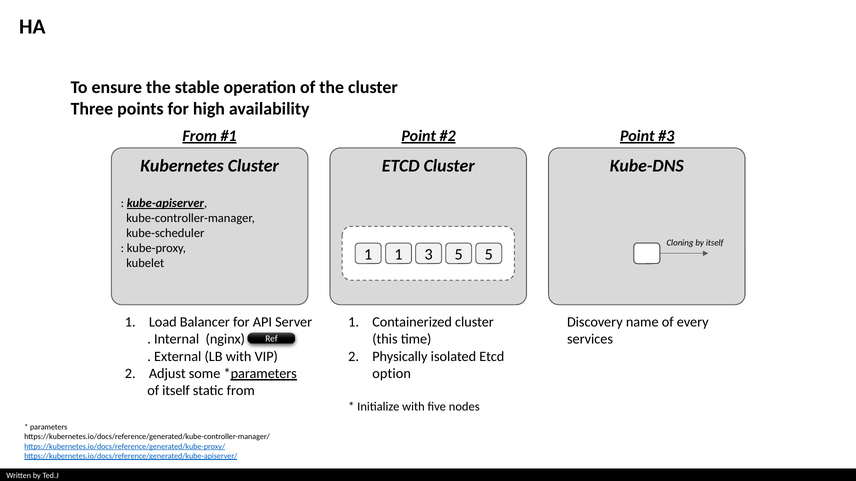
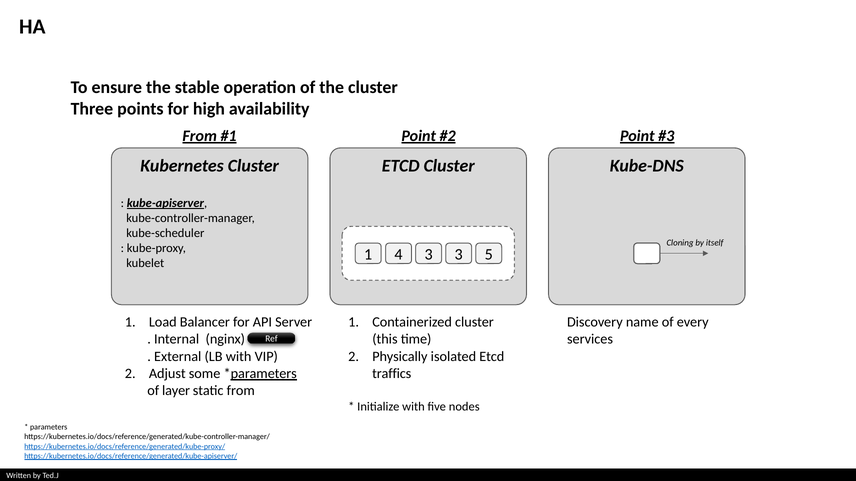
1 1: 1 -> 4 (399, 255)
3 5: 5 -> 3 (459, 255)
option: option -> traffics (392, 374)
of itself: itself -> layer (176, 391)
